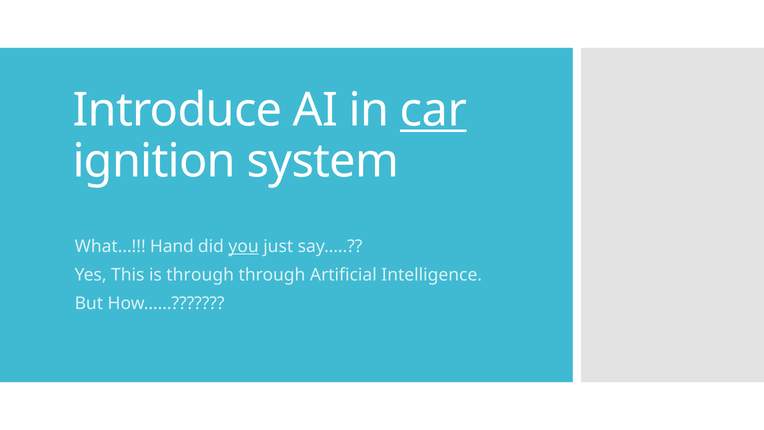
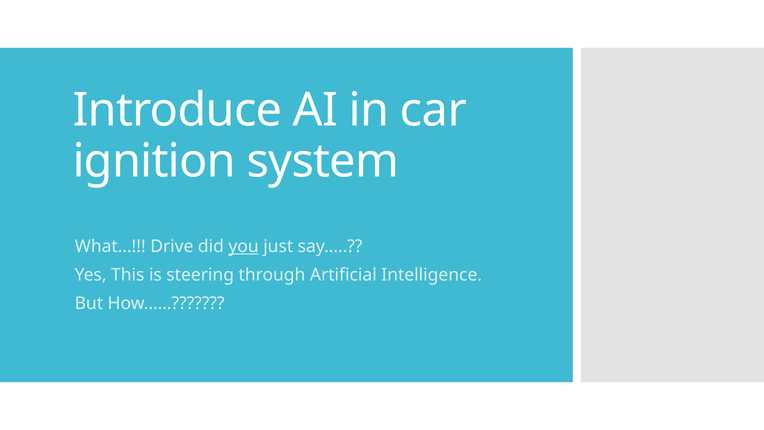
car underline: present -> none (433, 110)
Hand: Hand -> Drive (172, 247)
is through: through -> steering (200, 275)
